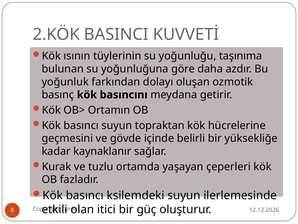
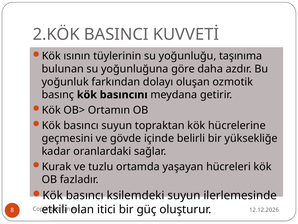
kaynaklanır: kaynaklanır -> oranlardaki (102, 151)
çeperleri: çeperleri -> hücreleri (229, 166)
